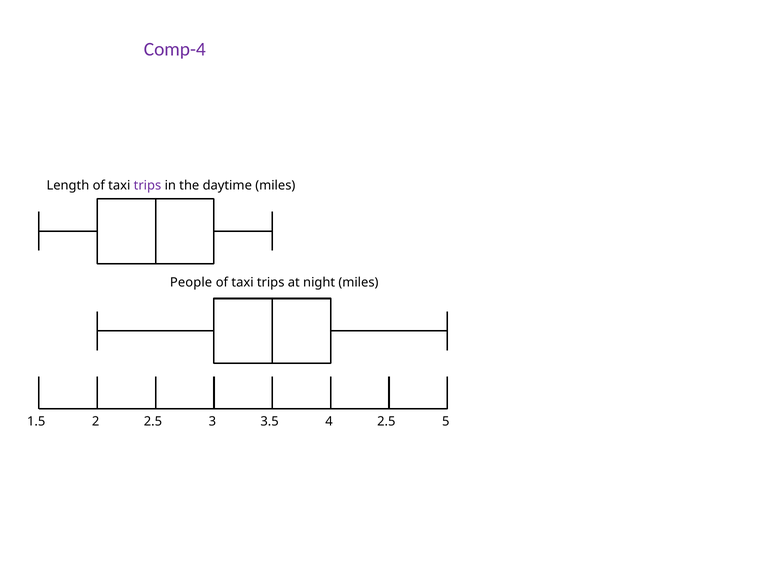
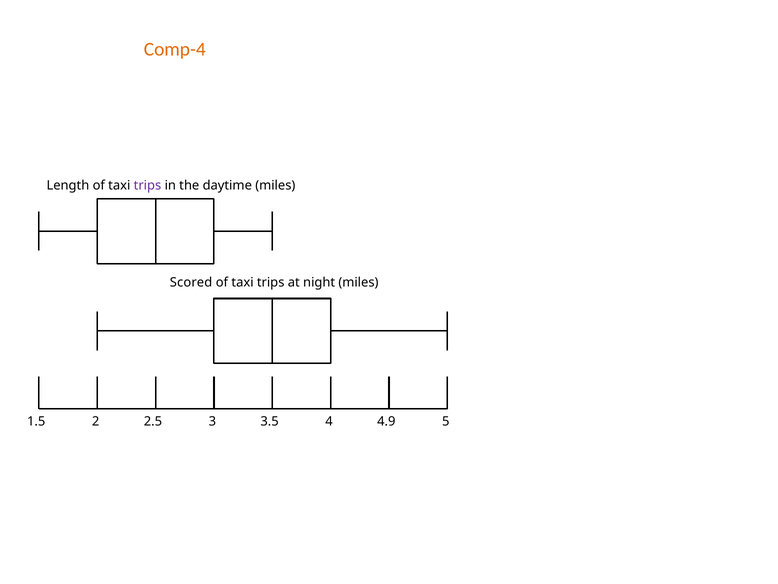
Comp-4 colour: purple -> orange (175, 49)
People: People -> Scored (191, 282)
3.5 2.5: 2.5 -> 4.9 (386, 421)
